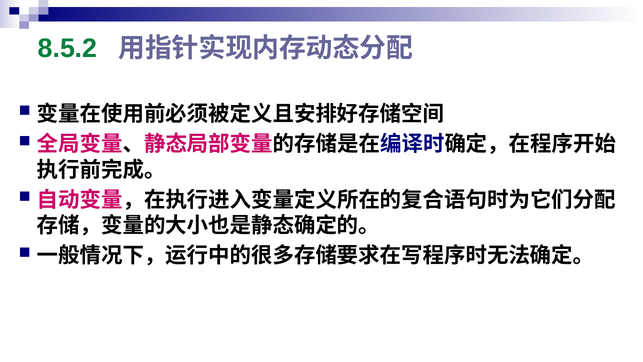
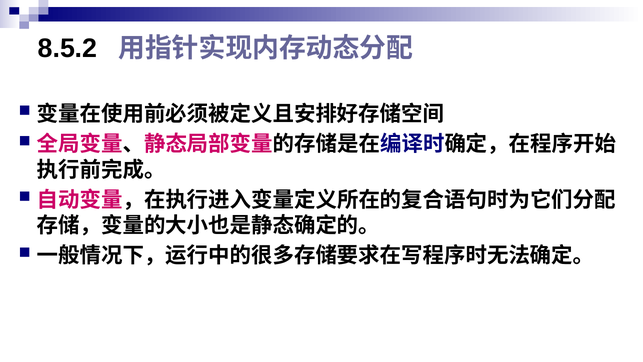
8.5.2 colour: green -> black (67, 48)
